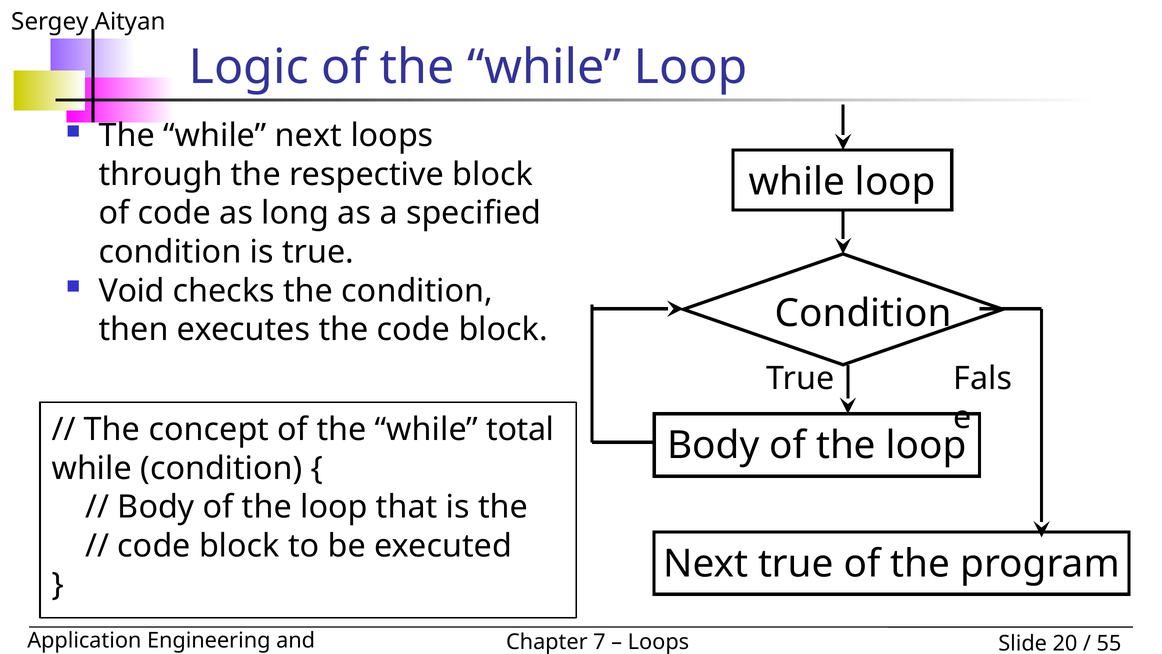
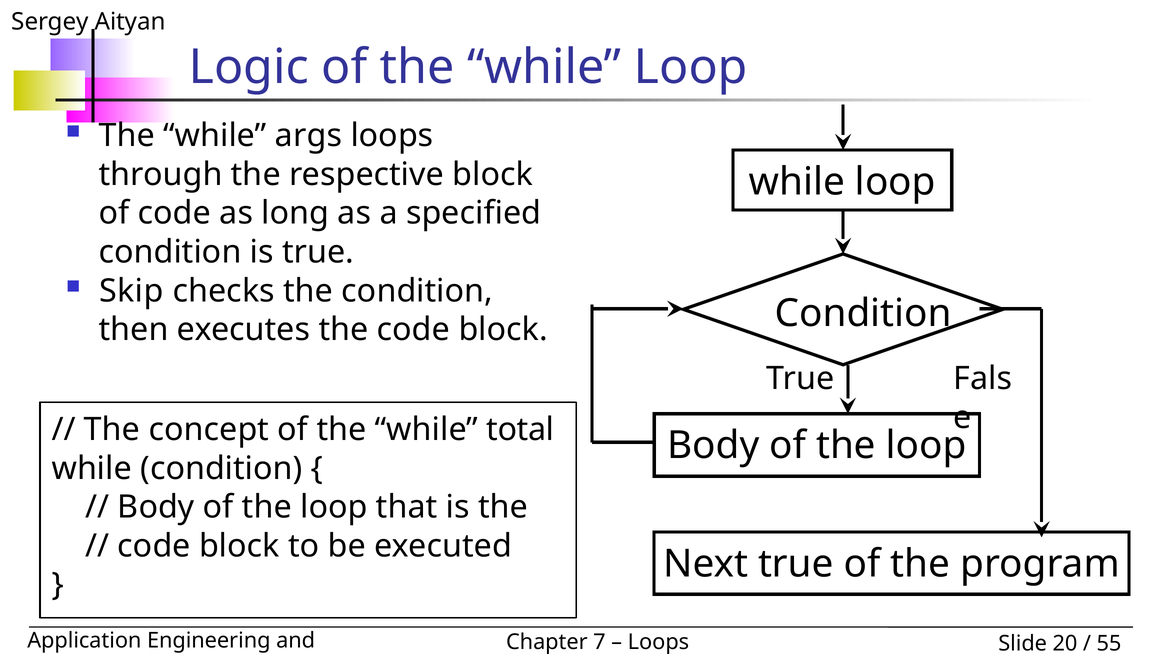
while next: next -> args (308, 136)
Void: Void -> Skip (131, 291)
